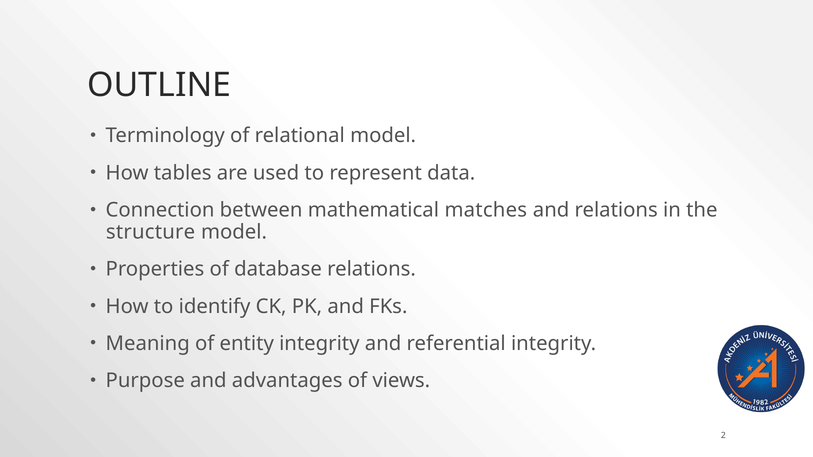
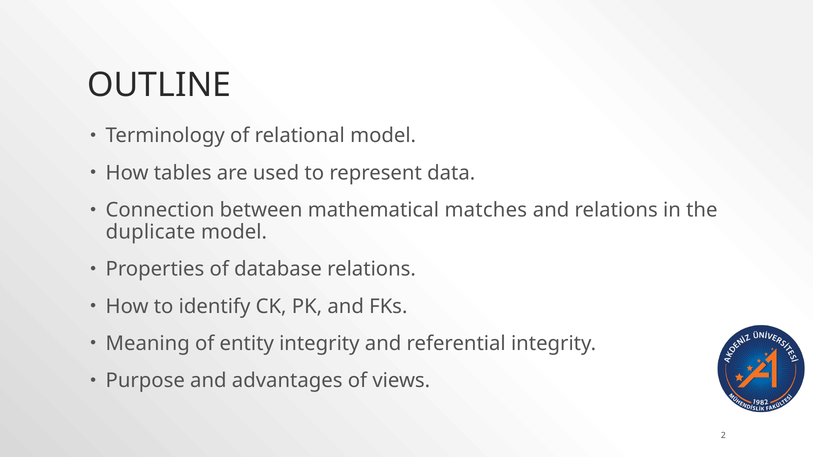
structure: structure -> duplicate (151, 232)
